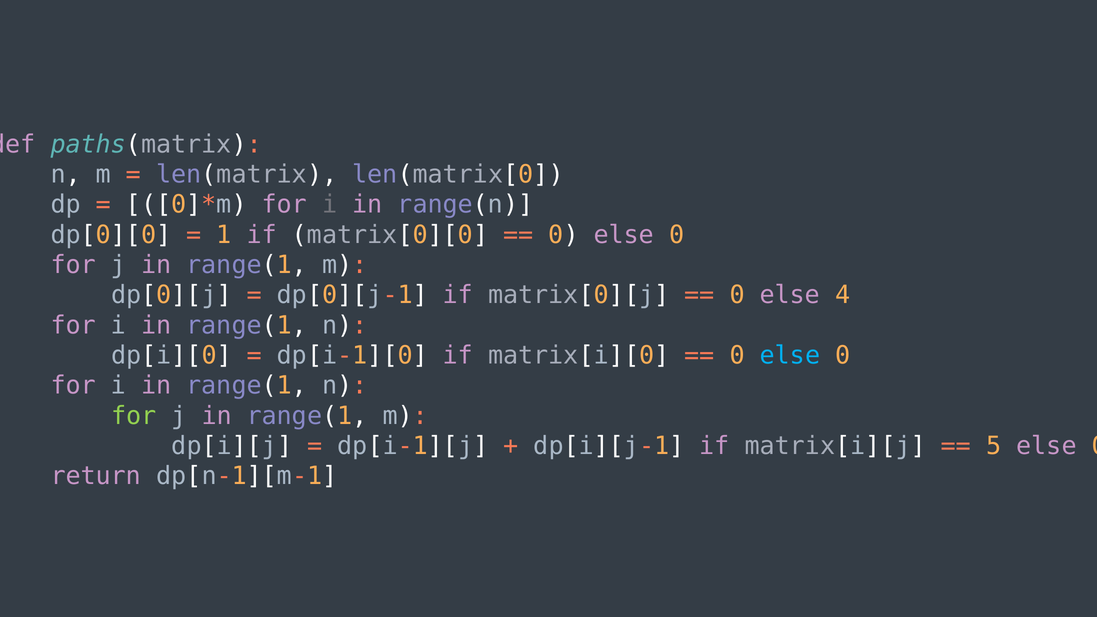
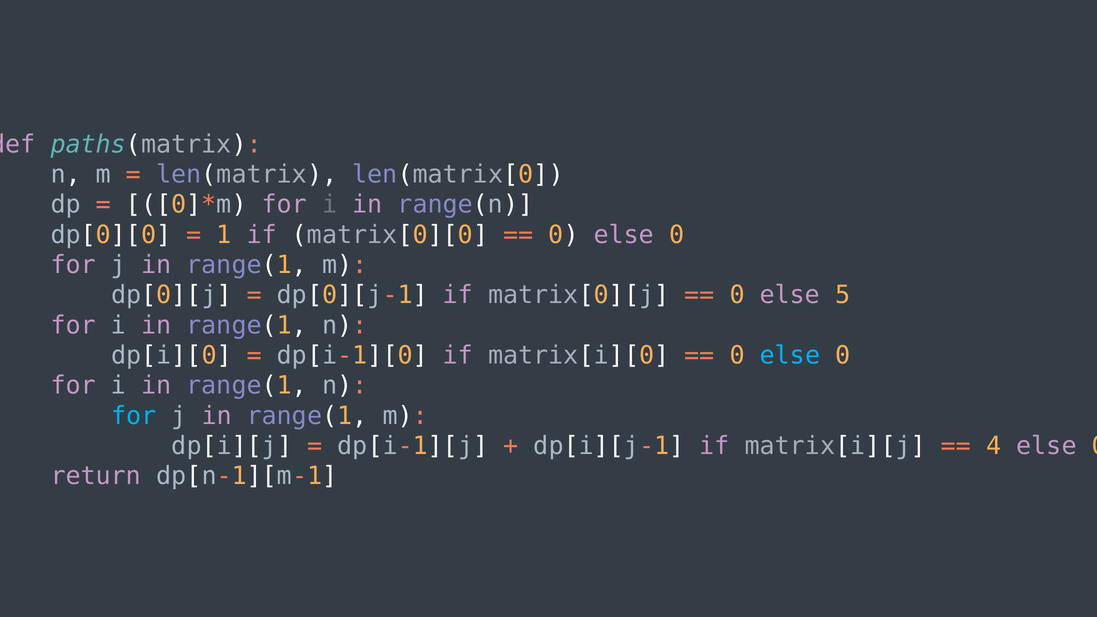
4: 4 -> 5 (843, 295)
for colour: light green -> light blue (134, 416)
5: 5 -> 4 (994, 446)
